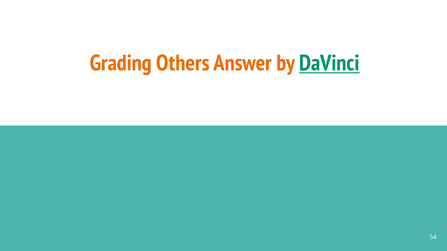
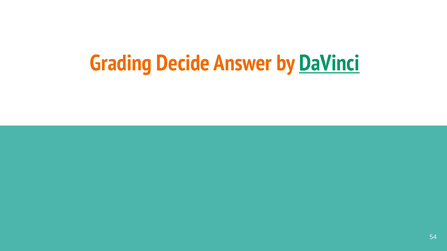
Others: Others -> Decide (183, 63)
